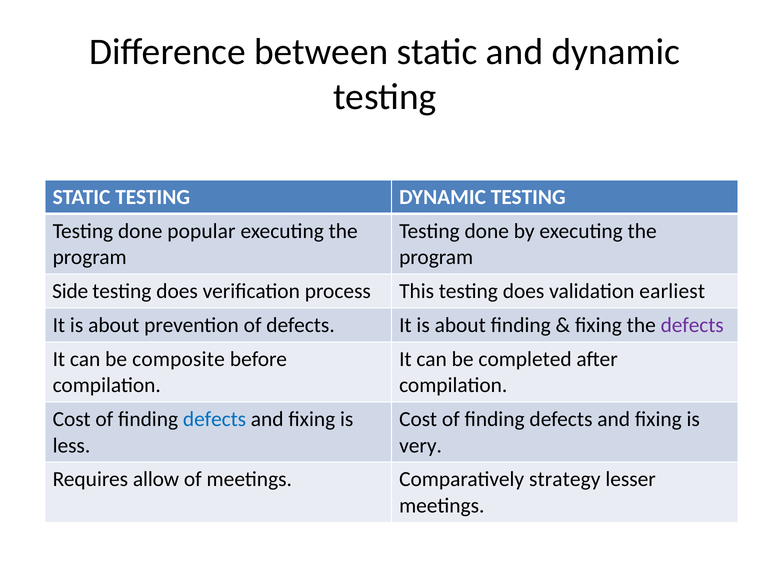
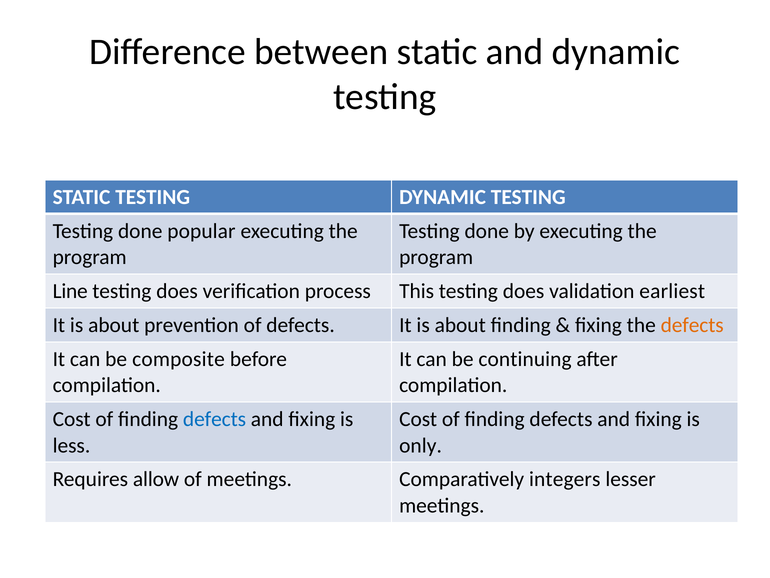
Side: Side -> Line (70, 291)
defects colour: purple -> orange (692, 325)
completed: completed -> continuing (525, 359)
very: very -> only (421, 445)
strategy: strategy -> integers (565, 479)
